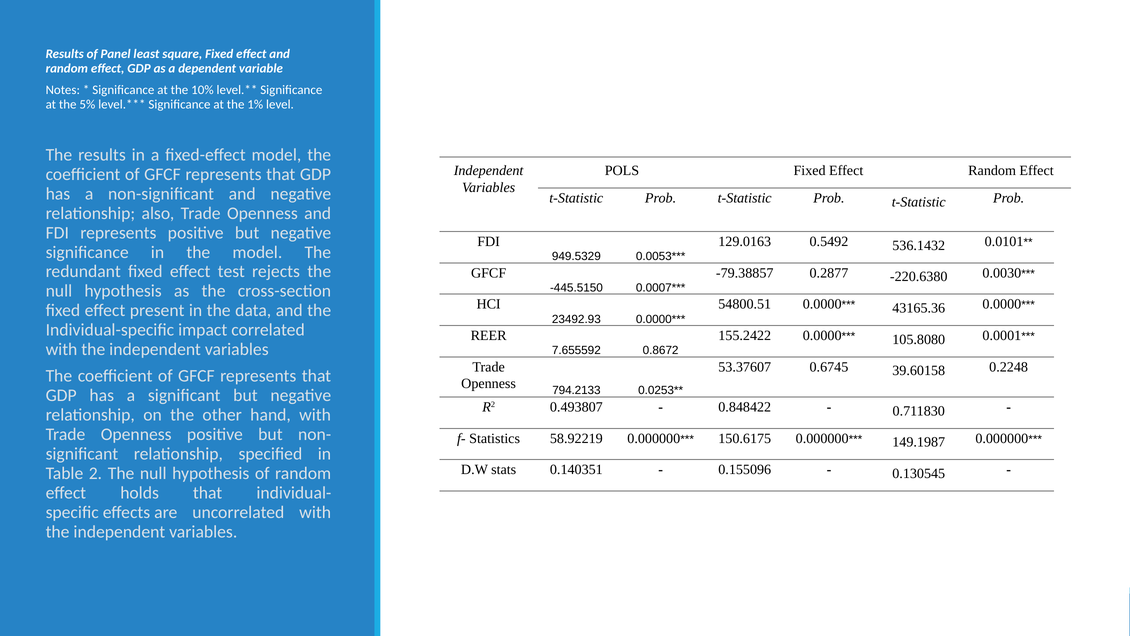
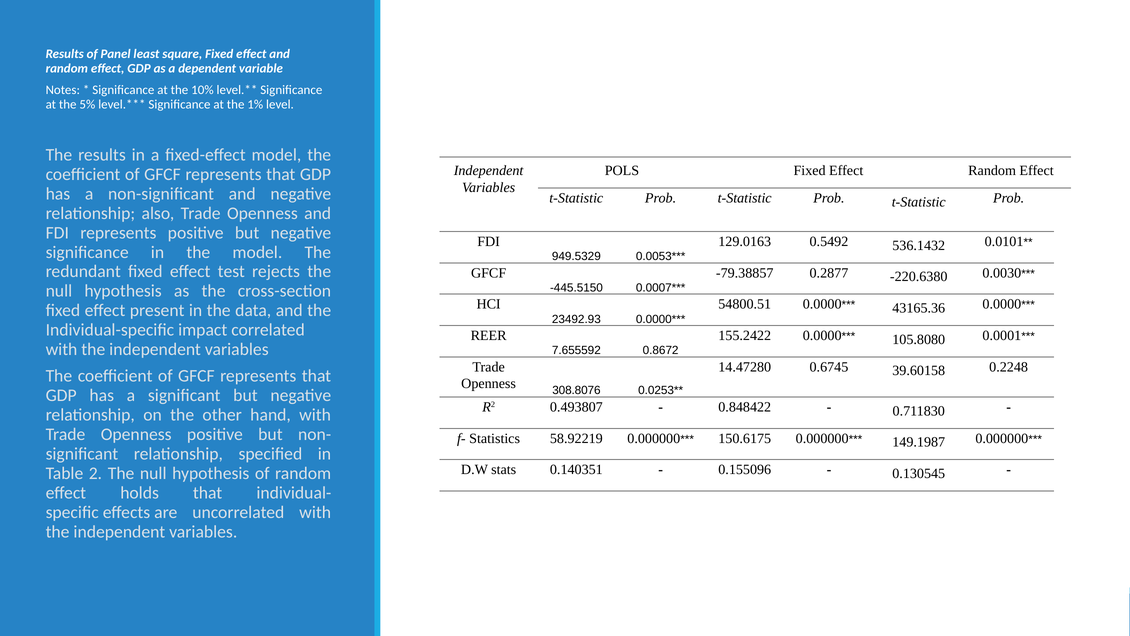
53.37607: 53.37607 -> 14.47280 (745, 367)
794.2133: 794.2133 -> 308.8076 (576, 390)
